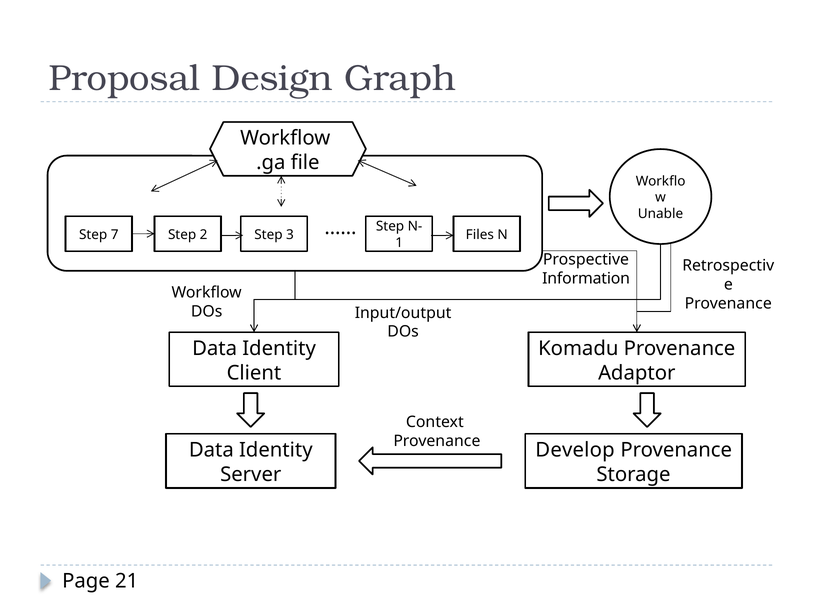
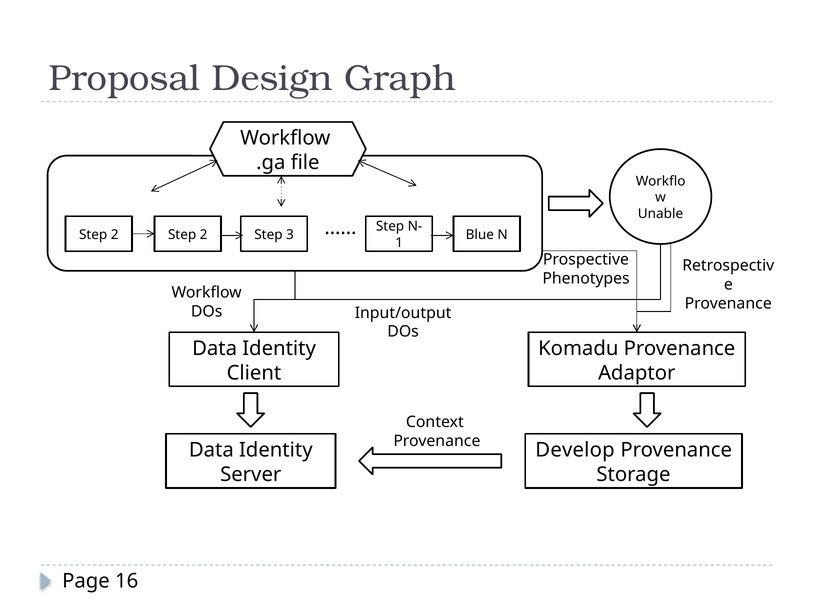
7: 7 -> 2 (115, 235)
Files: Files -> Blue (480, 235)
Information: Information -> Phenotypes (586, 278)
21: 21 -> 16 (127, 581)
